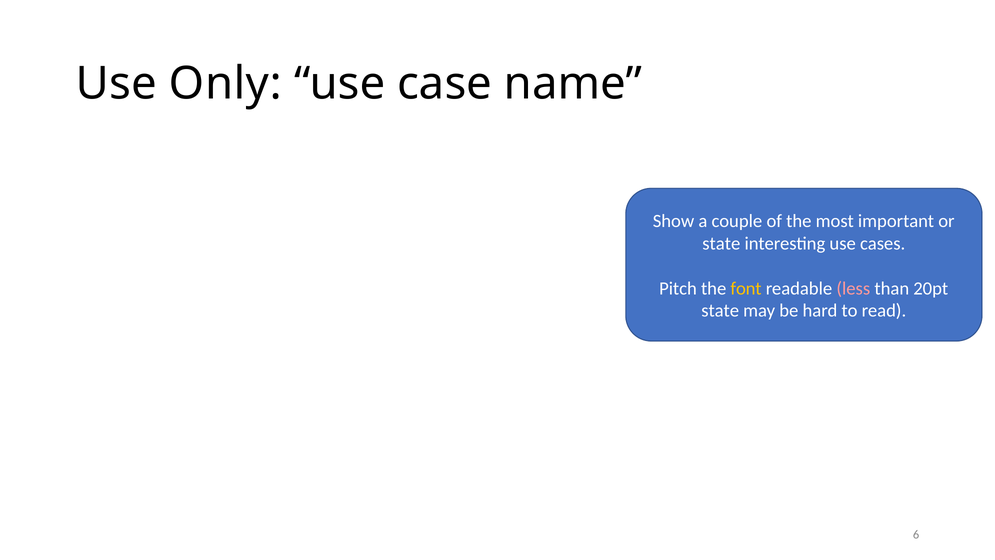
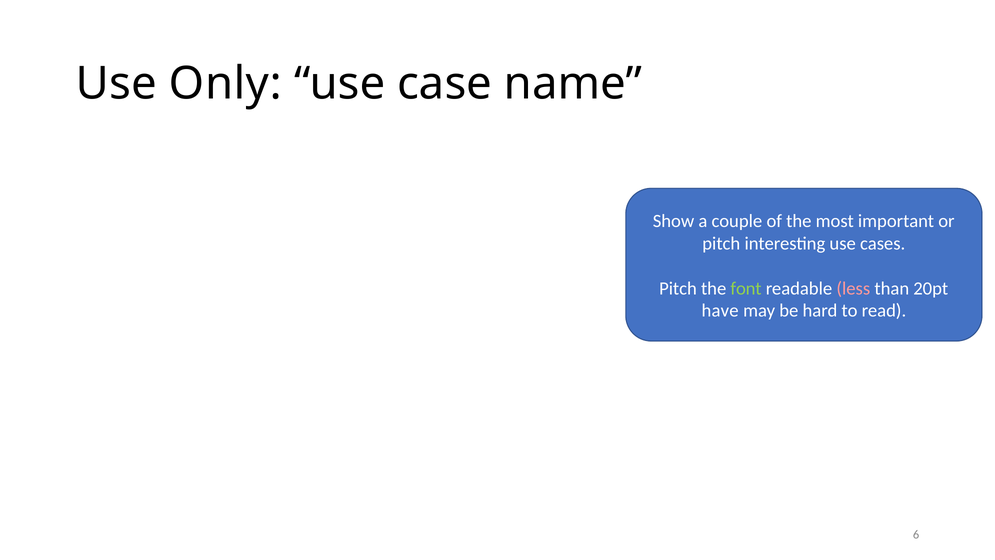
state: state -> pitch (721, 243)
font colour: yellow -> light green (746, 288)
state: state -> have (720, 311)
